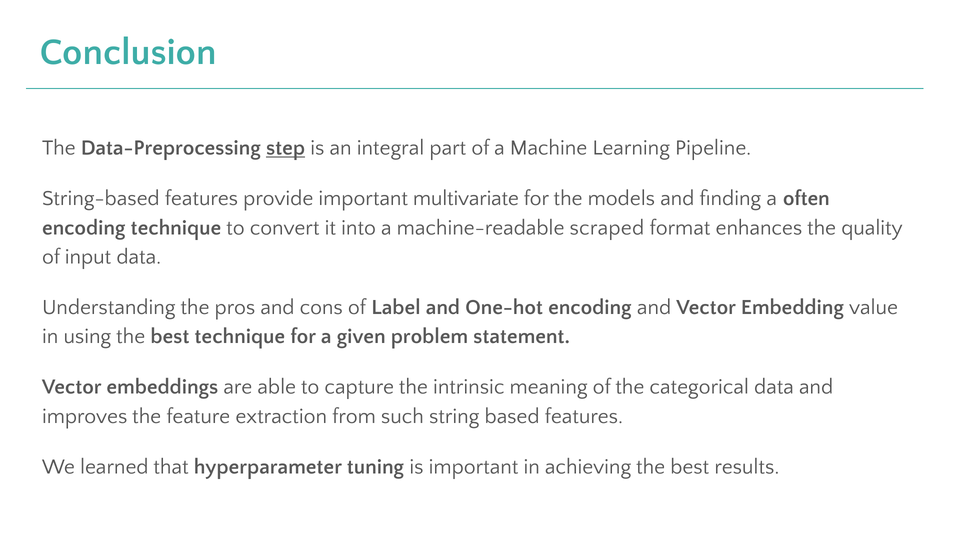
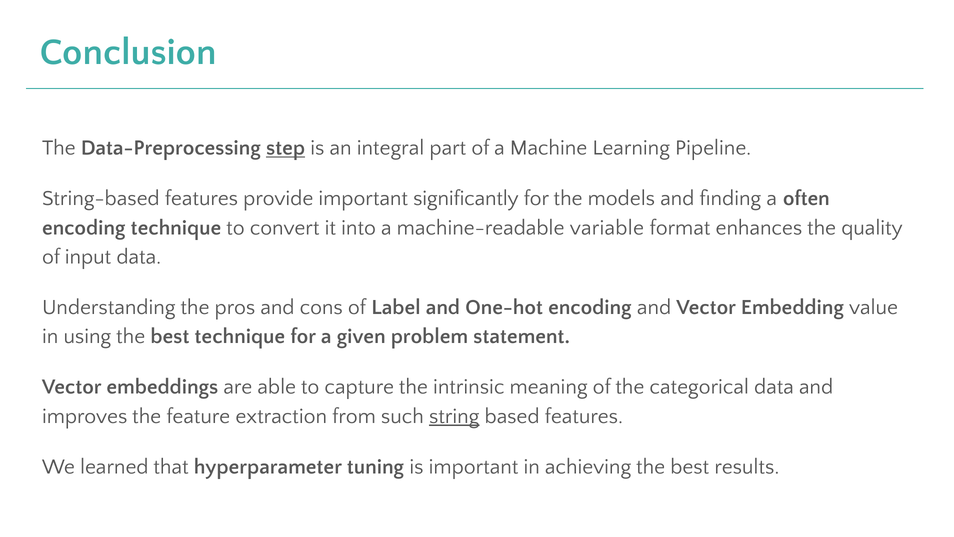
multivariate: multivariate -> significantly (466, 198)
scraped: scraped -> variable (607, 227)
string underline: none -> present (454, 416)
